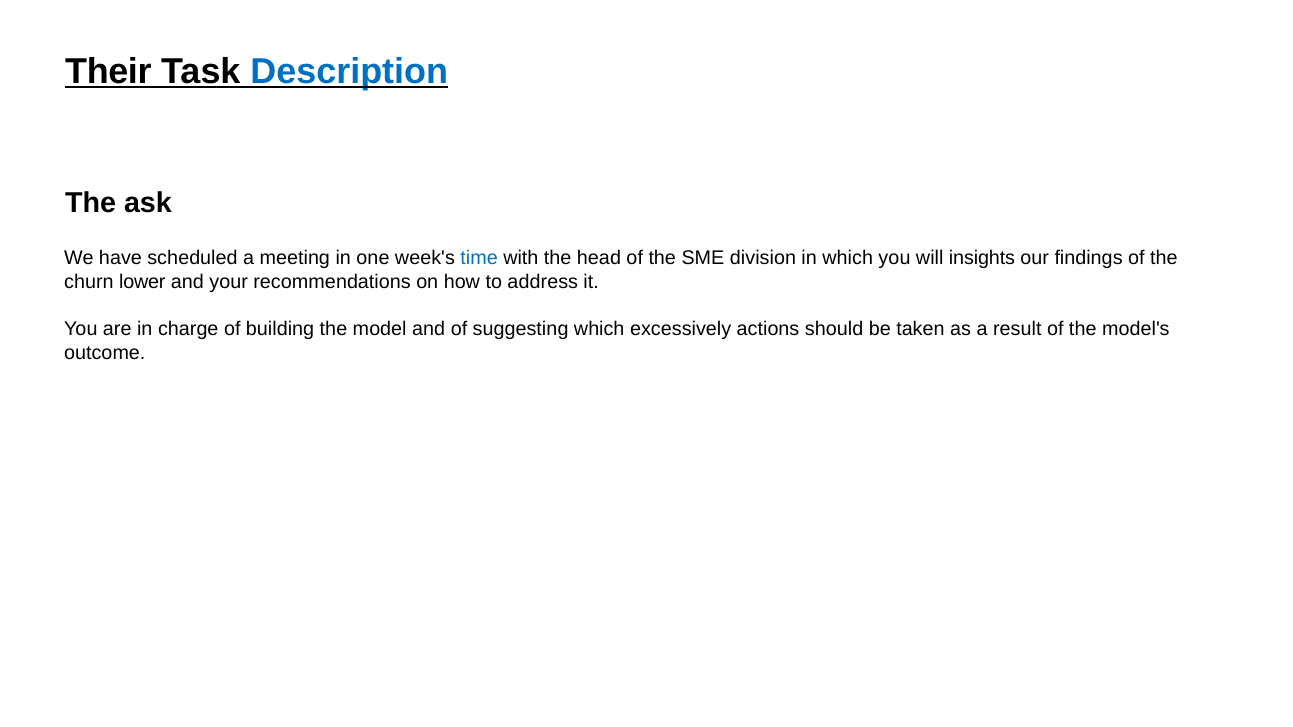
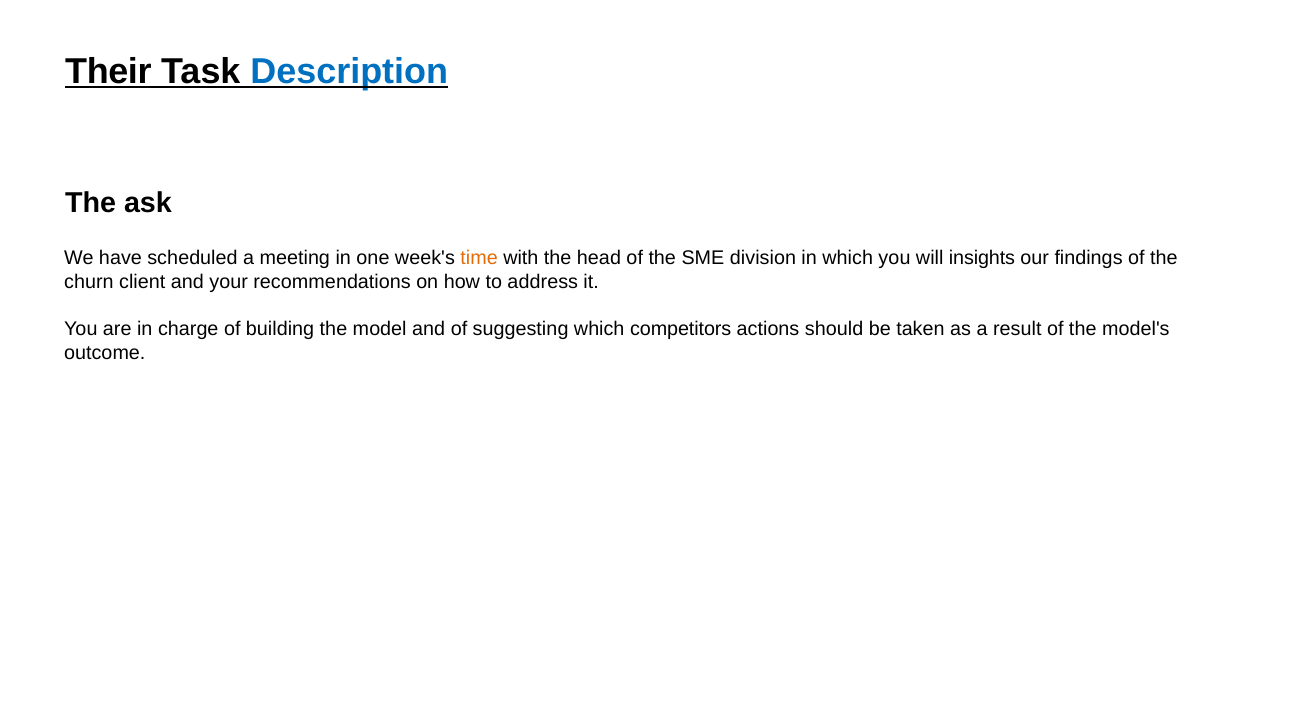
time colour: blue -> orange (479, 258)
lower: lower -> client (142, 282)
excessively: excessively -> competitors (681, 330)
